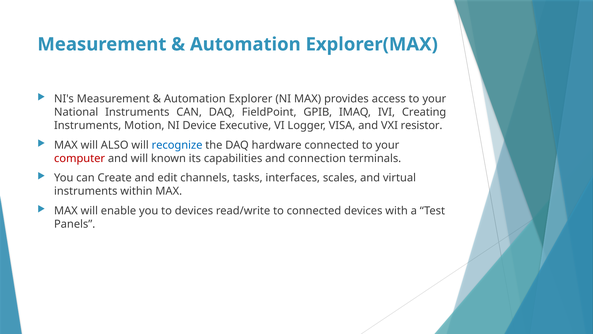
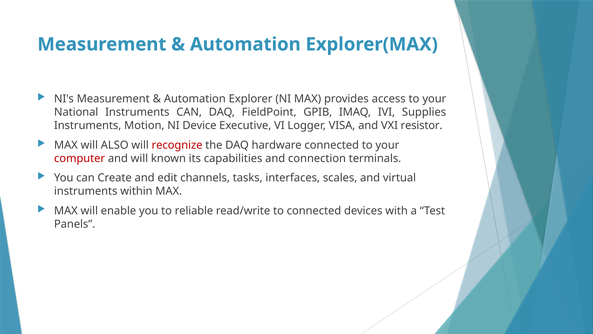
Creating: Creating -> Supplies (424, 112)
recognize colour: blue -> red (177, 145)
to devices: devices -> reliable (194, 211)
